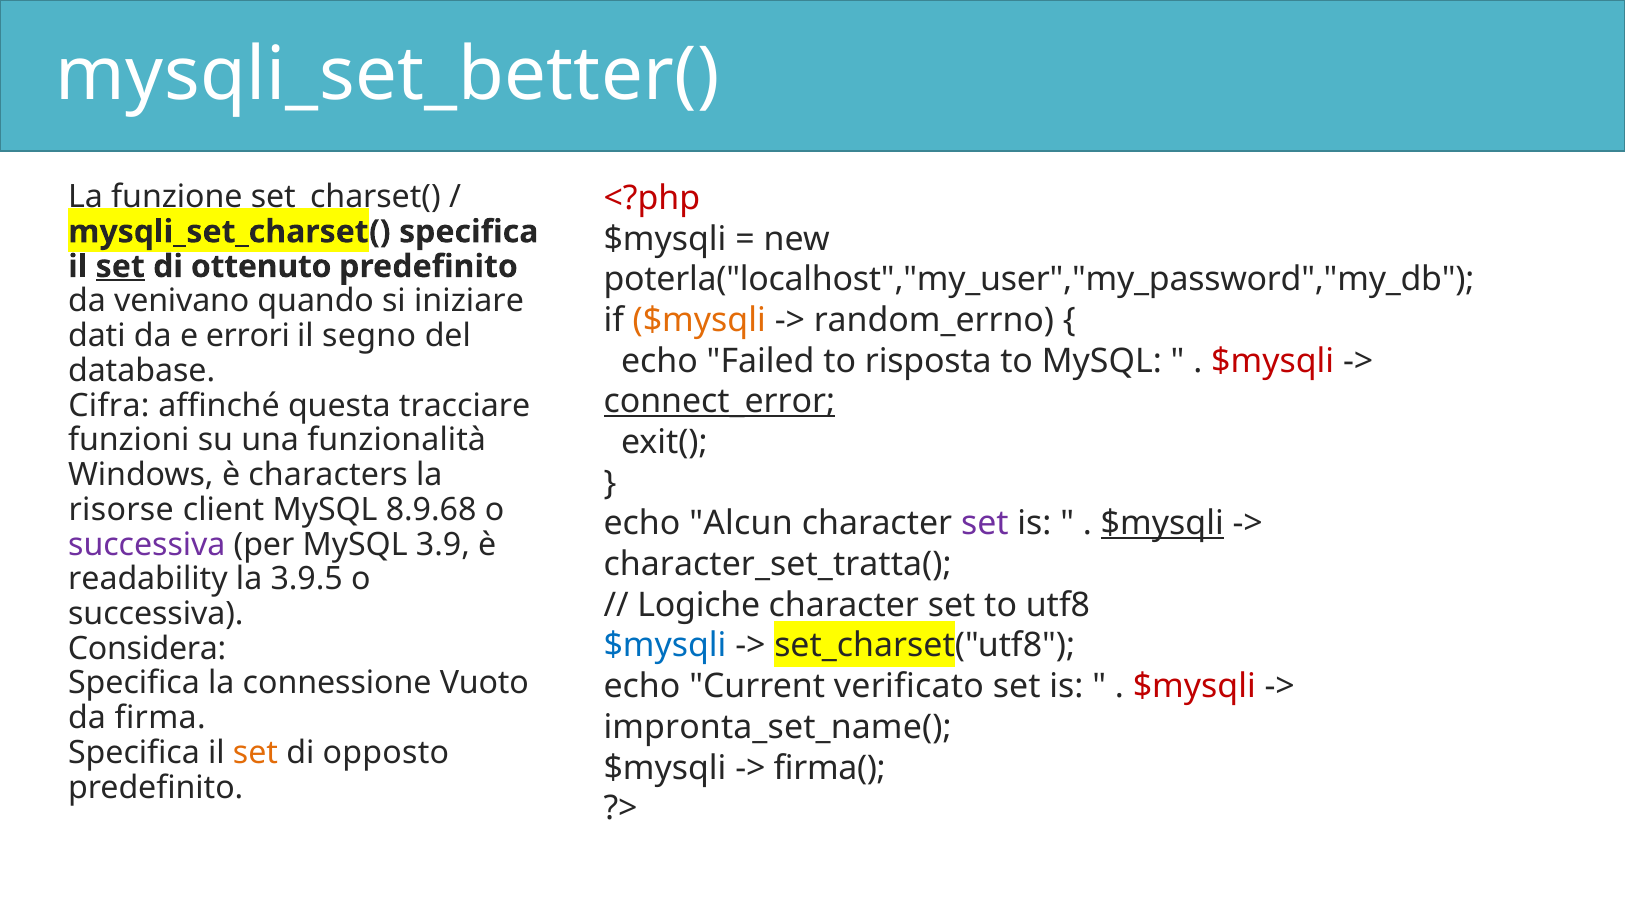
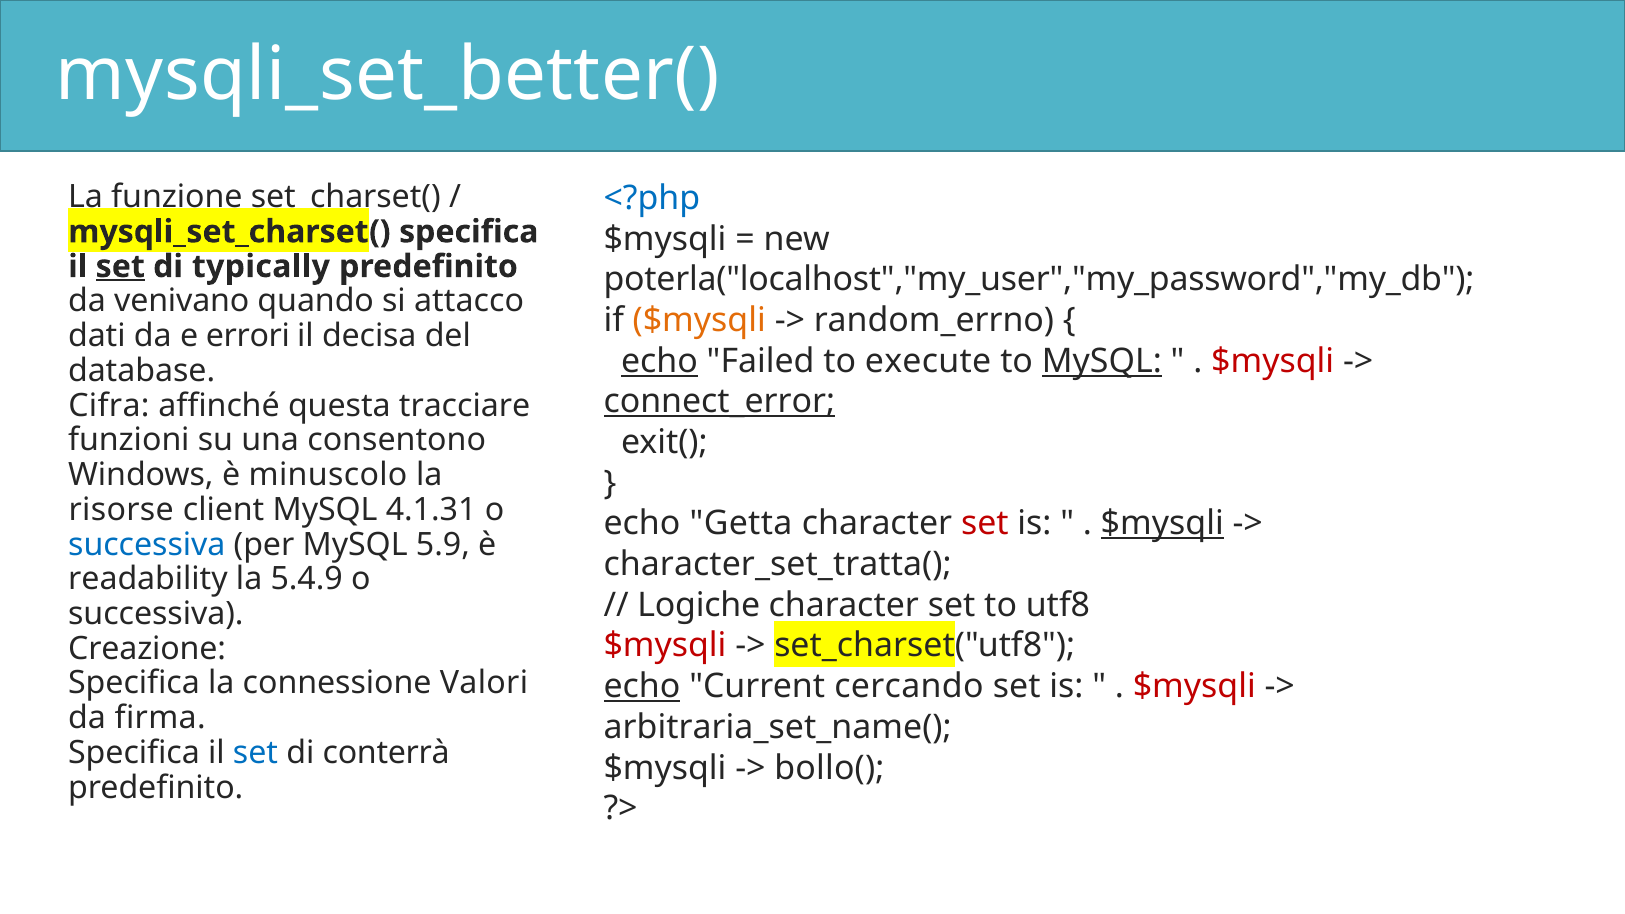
<?php colour: red -> blue (652, 198)
ottenuto: ottenuto -> typically (261, 267)
iniziare: iniziare -> attacco (469, 301)
segno: segno -> decisa (369, 336)
echo underline: none -> present (659, 361)
risposta: risposta -> execute (928, 361)
MySQL underline: none -> present (1102, 361)
funzionalità: funzionalità -> consentono (397, 440)
characters: characters -> minuscolo (328, 475)
8.9.68: 8.9.68 -> 4.1.31 (431, 510)
Alcun: Alcun -> Getta (741, 524)
set colour: purple -> red (985, 524)
successiva colour: purple -> blue (147, 544)
3.9: 3.9 -> 5.9 (443, 544)
3.9.5: 3.9.5 -> 5.4.9 (307, 579)
$mysqli colour: blue -> red (665, 646)
Considera: Considera -> Creazione (147, 649)
Vuoto: Vuoto -> Valori (484, 683)
echo underline: none -> present (642, 687)
verificato: verificato -> cercando (909, 687)
impronta_set_name(: impronta_set_name( -> arbitraria_set_name( (778, 727)
set colour: orange -> blue (255, 753)
opposto: opposto -> conterrà (386, 753)
firma(: firma( -> bollo( (829, 768)
